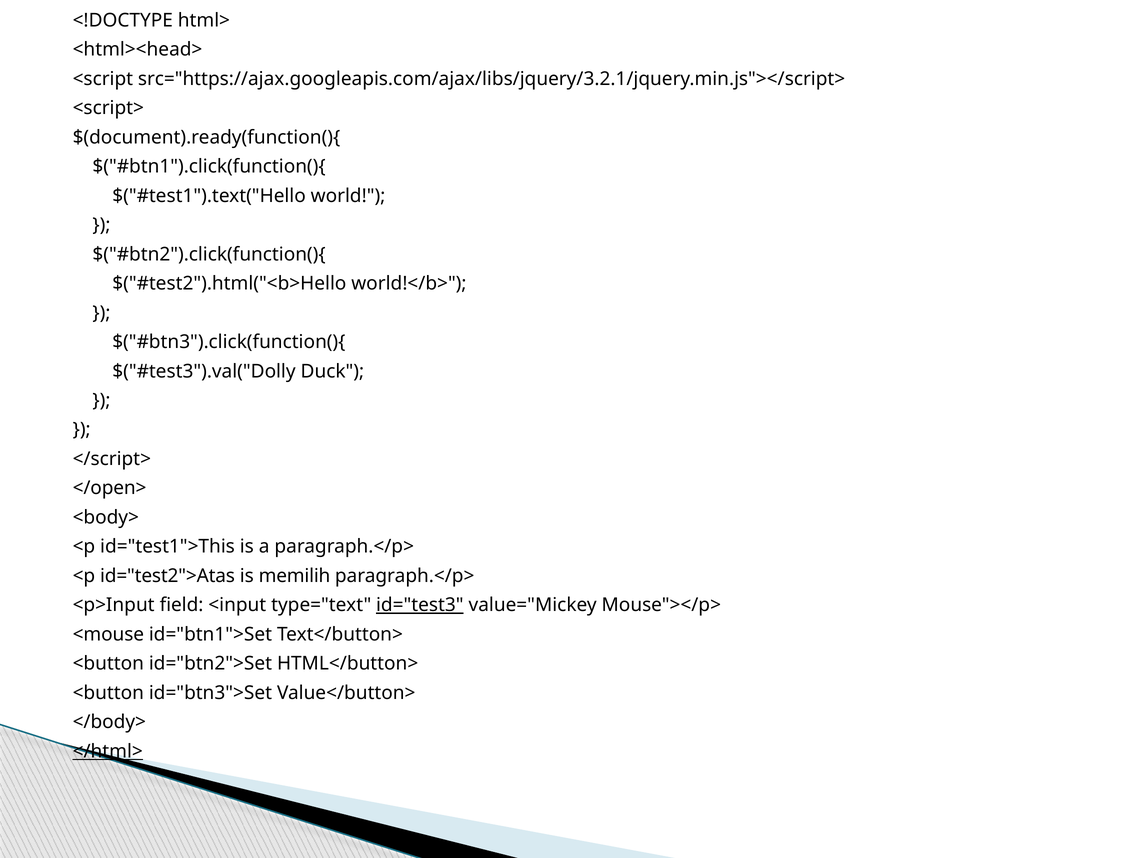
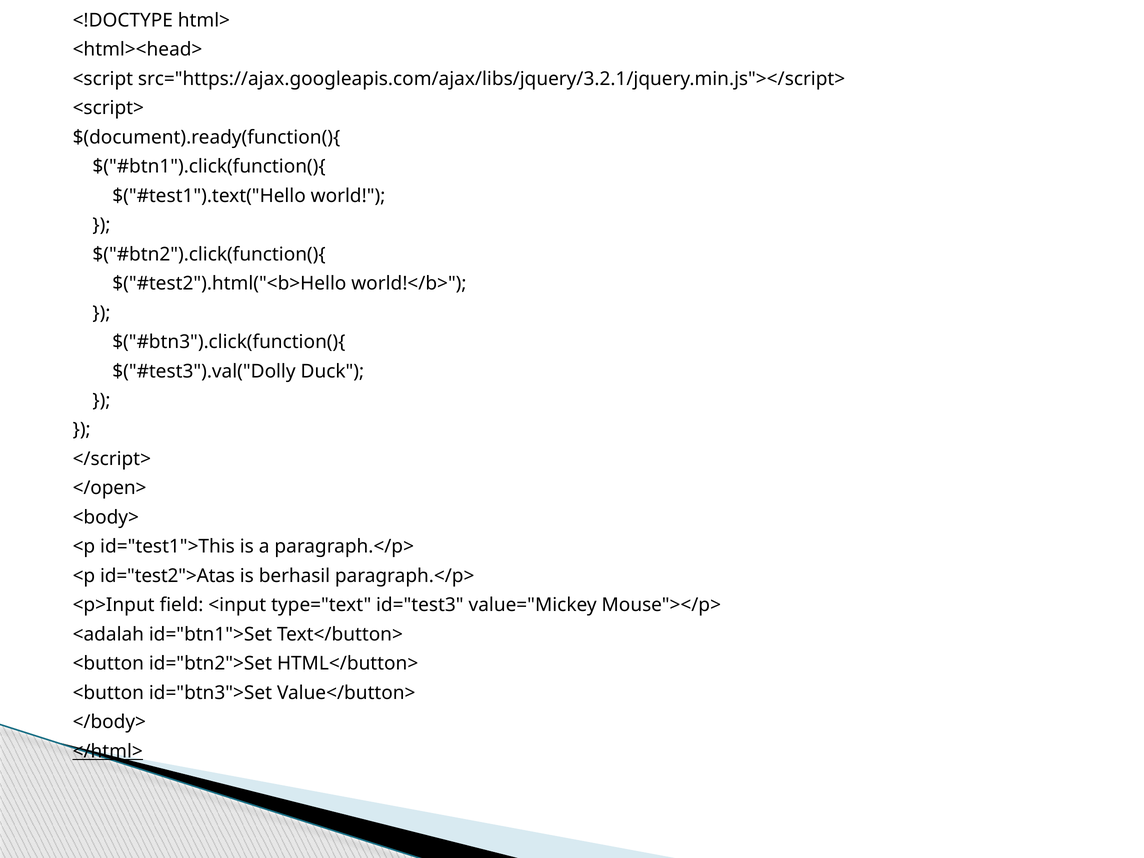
memilih: memilih -> berhasil (294, 576)
id="test3 underline: present -> none (420, 605)
<mouse: <mouse -> <adalah (108, 634)
